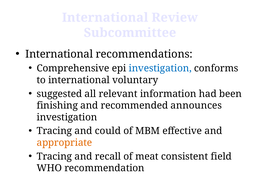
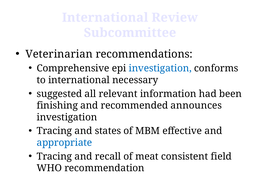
International: International -> Veterinarian (59, 54)
voluntary: voluntary -> necessary (135, 80)
could: could -> states (108, 131)
appropriate colour: orange -> blue (64, 143)
